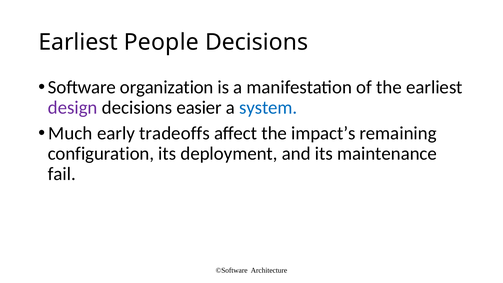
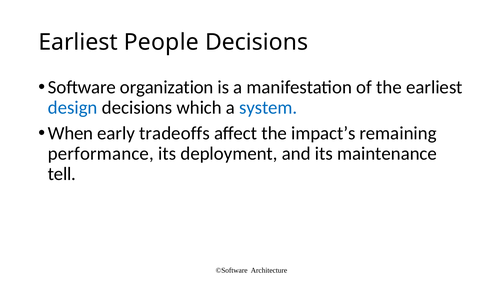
design colour: purple -> blue (73, 108)
easier: easier -> which (199, 108)
Much: Much -> When (70, 133)
configuration: configuration -> performance (101, 154)
fail: fail -> tell (62, 174)
